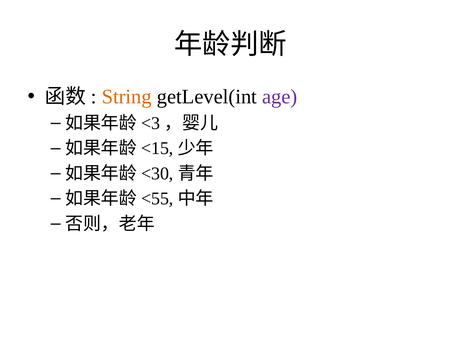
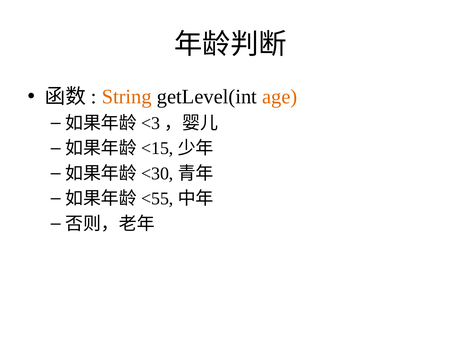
age colour: purple -> orange (280, 97)
